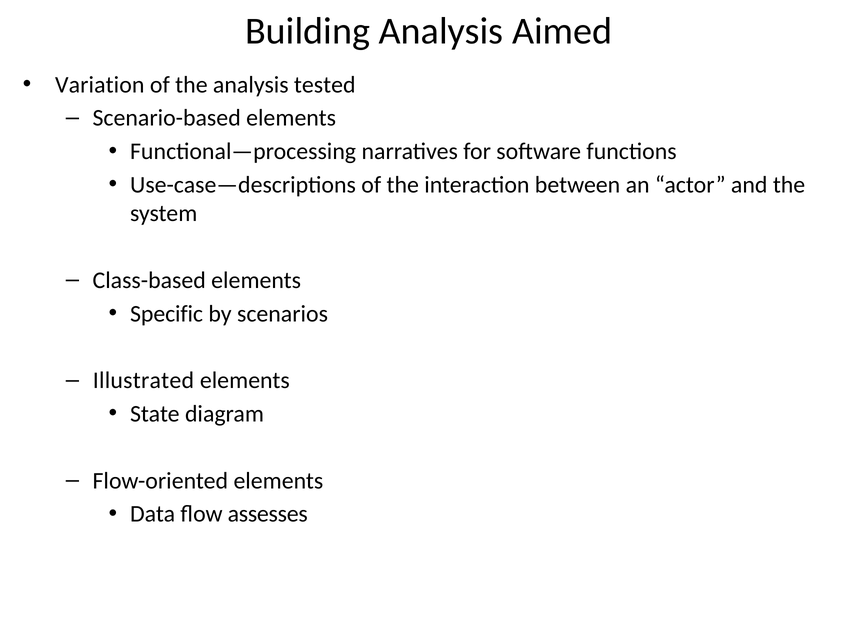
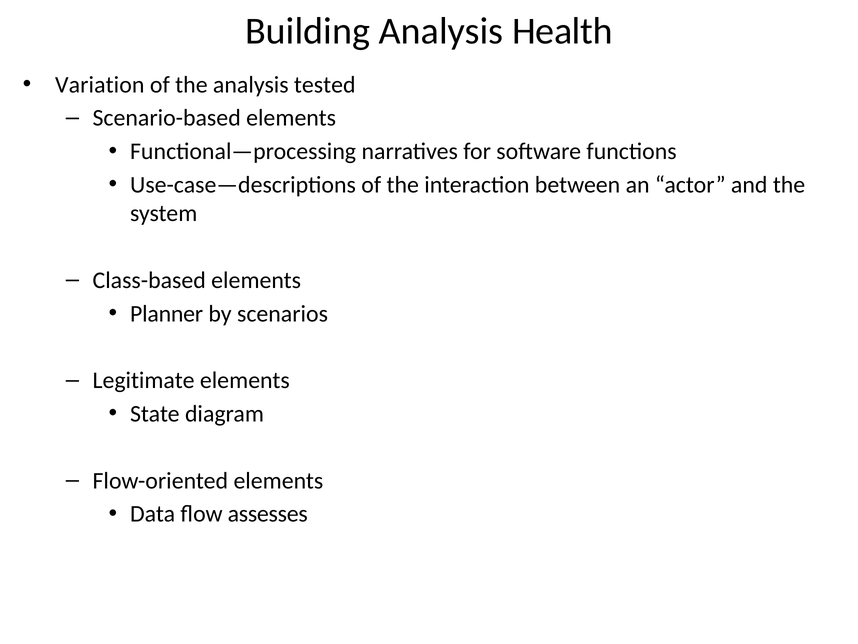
Aimed: Aimed -> Health (562, 31)
Specific: Specific -> Planner (167, 313)
Illustrated: Illustrated -> Legitimate (144, 380)
